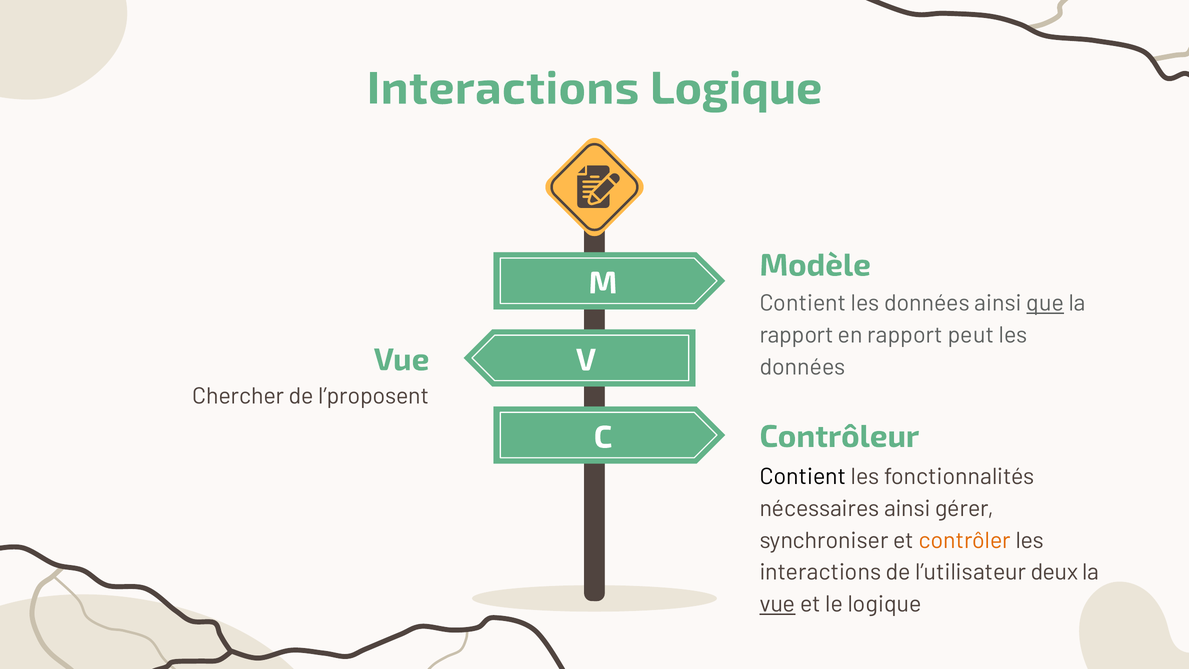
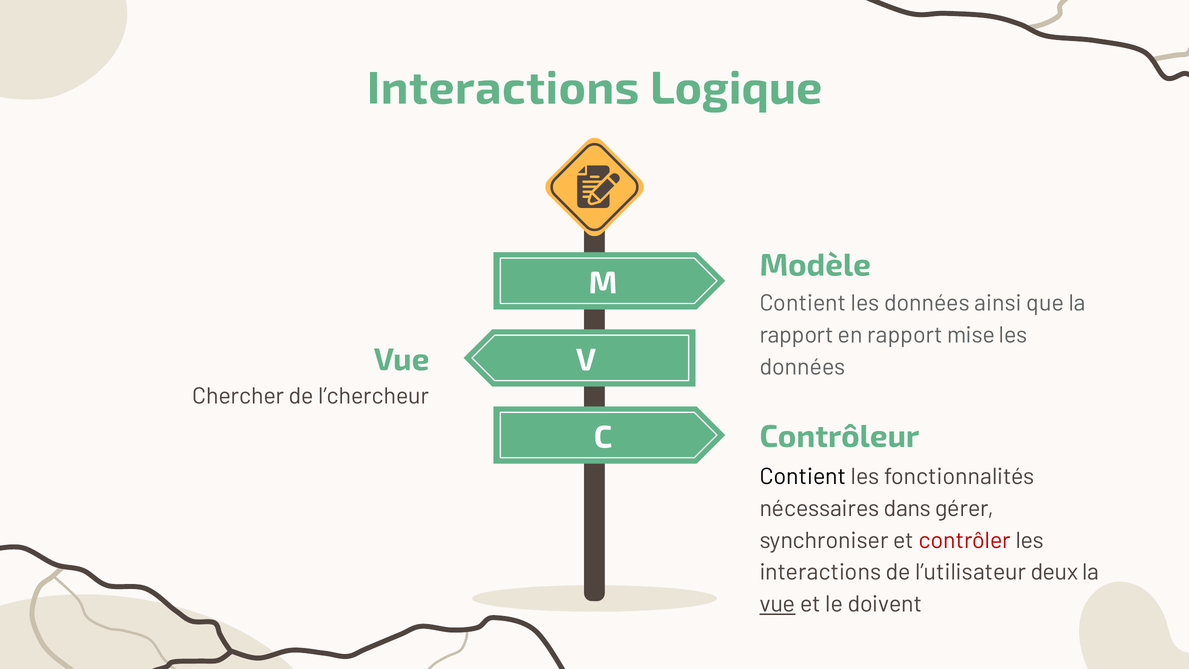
que underline: present -> none (1045, 303)
peut: peut -> mise (971, 335)
l’proposent: l’proposent -> l’chercheur (374, 396)
nécessaires ainsi: ainsi -> dans (907, 508)
contrôler colour: orange -> red (965, 540)
le logique: logique -> doivent (885, 604)
